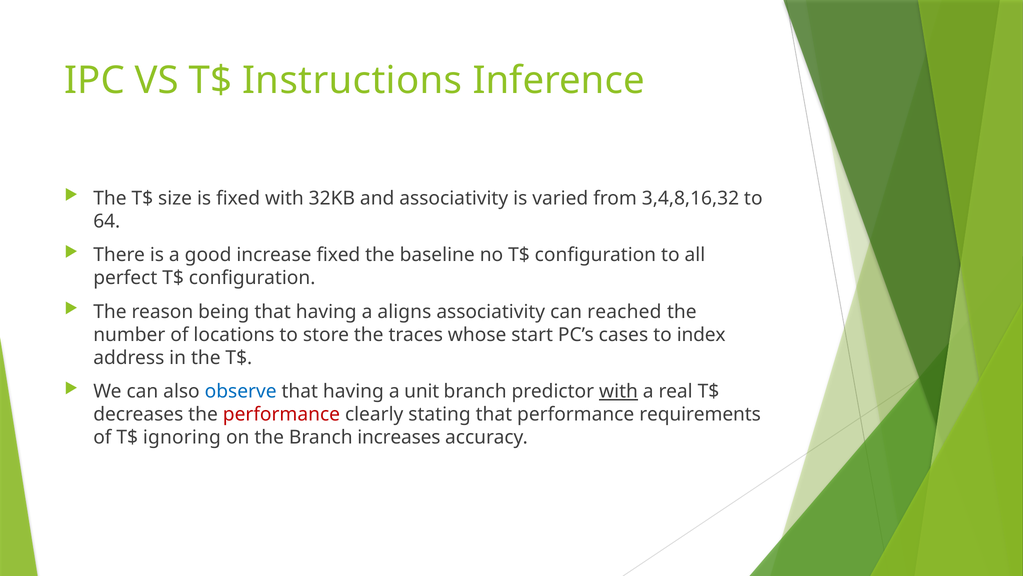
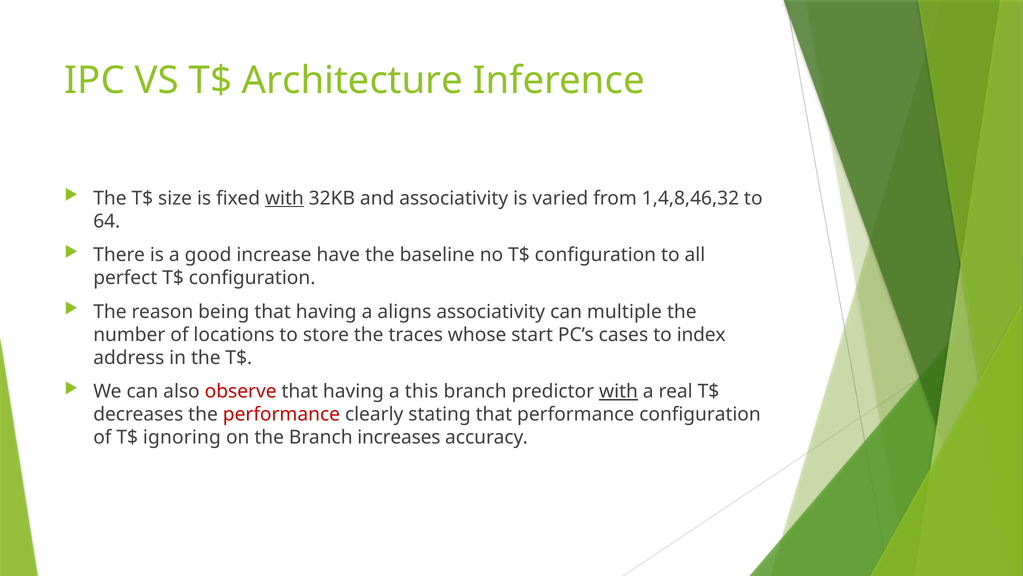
Instructions: Instructions -> Architecture (352, 81)
with underline: none -> present (284, 198)
3,4,8,16,32: 3,4,8,16,32 -> 1,4,8,46,32 (690, 198)
increase fixed: fixed -> have (338, 255)
reached: reached -> multiple (624, 311)
observe colour: blue -> red (241, 391)
unit: unit -> this (422, 391)
performance requirements: requirements -> configuration (700, 414)
